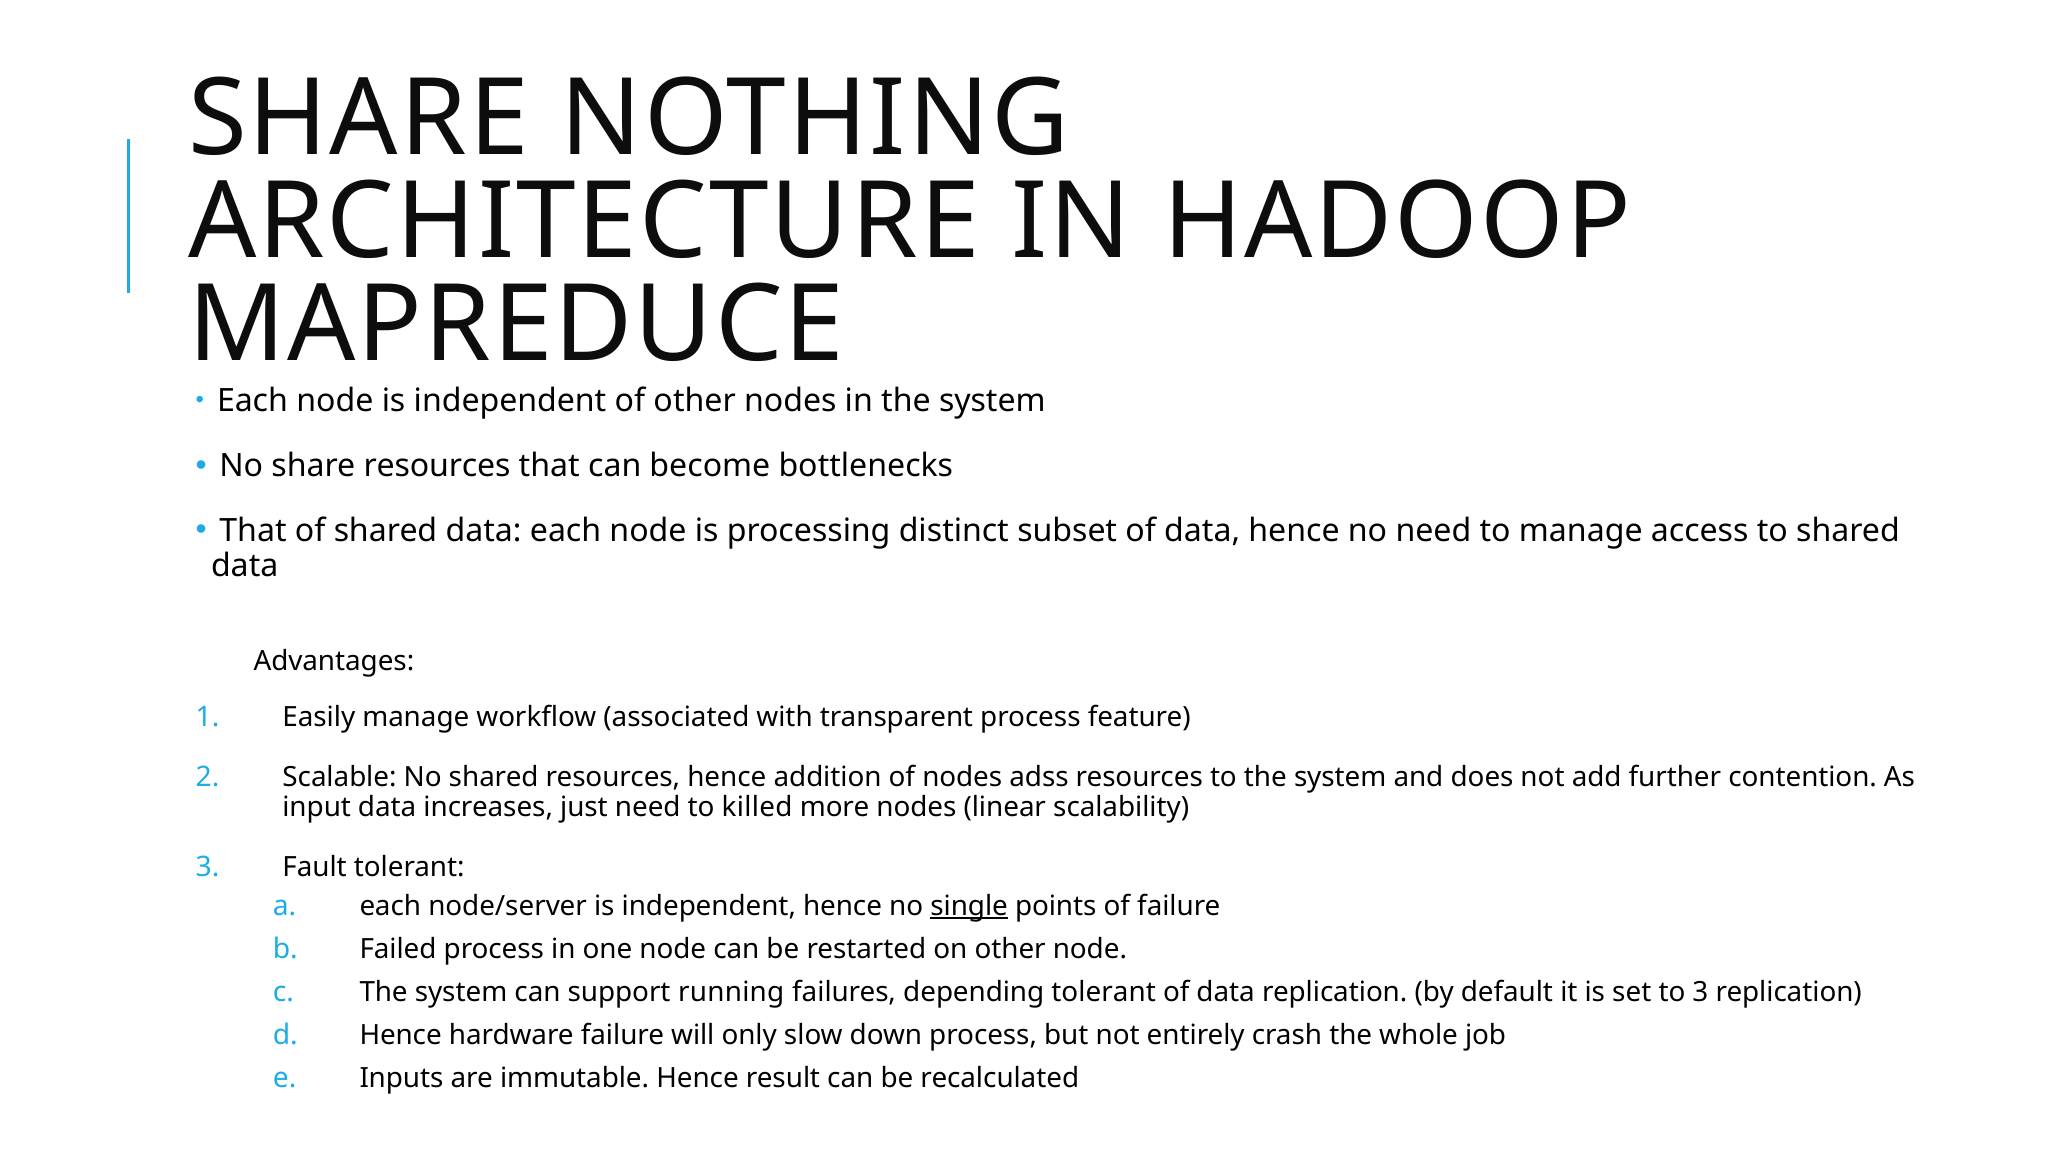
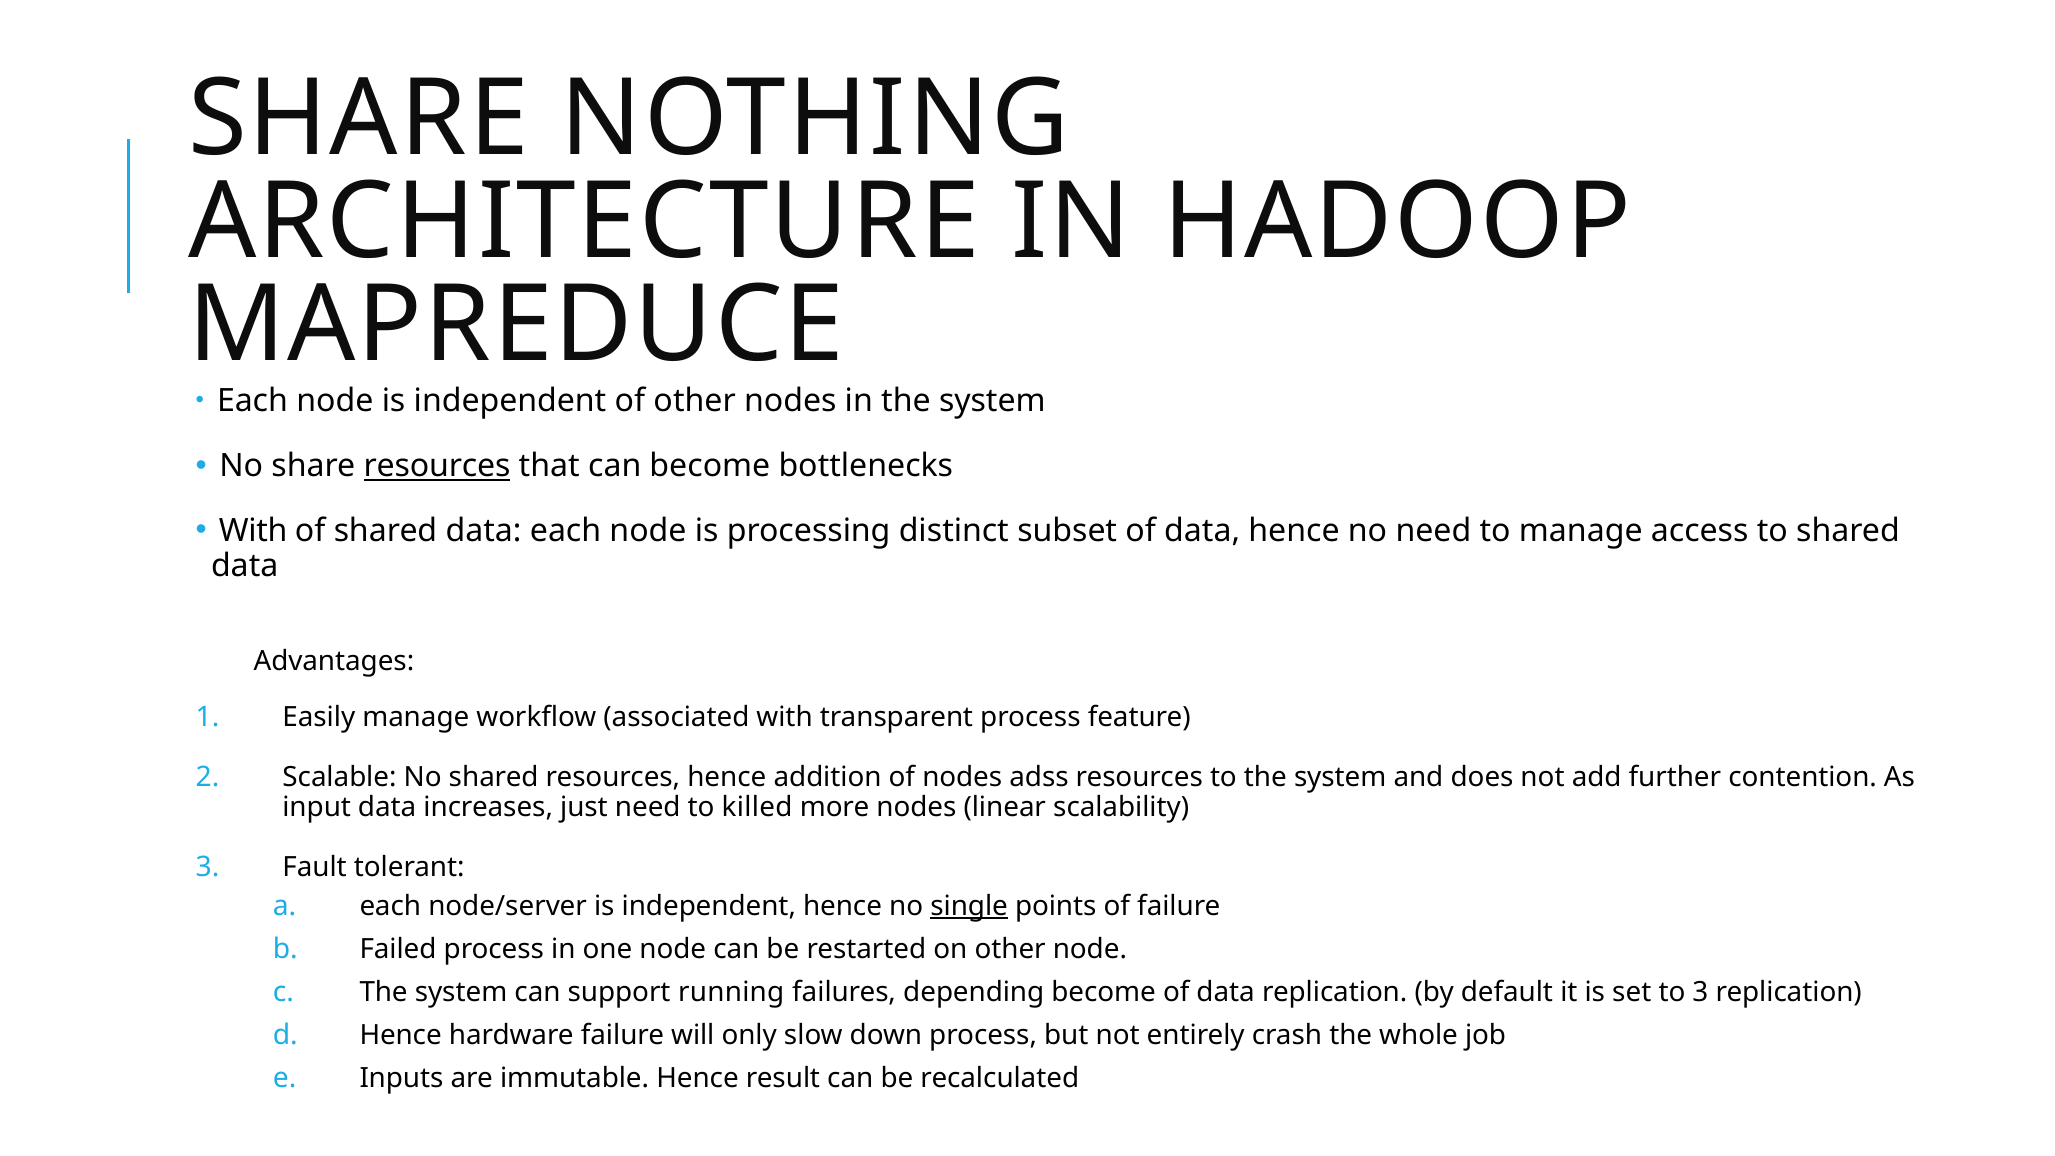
resources underline: none -> present (437, 466)
That: That -> With (253, 531)
depending tolerant: tolerant -> become (1104, 992)
